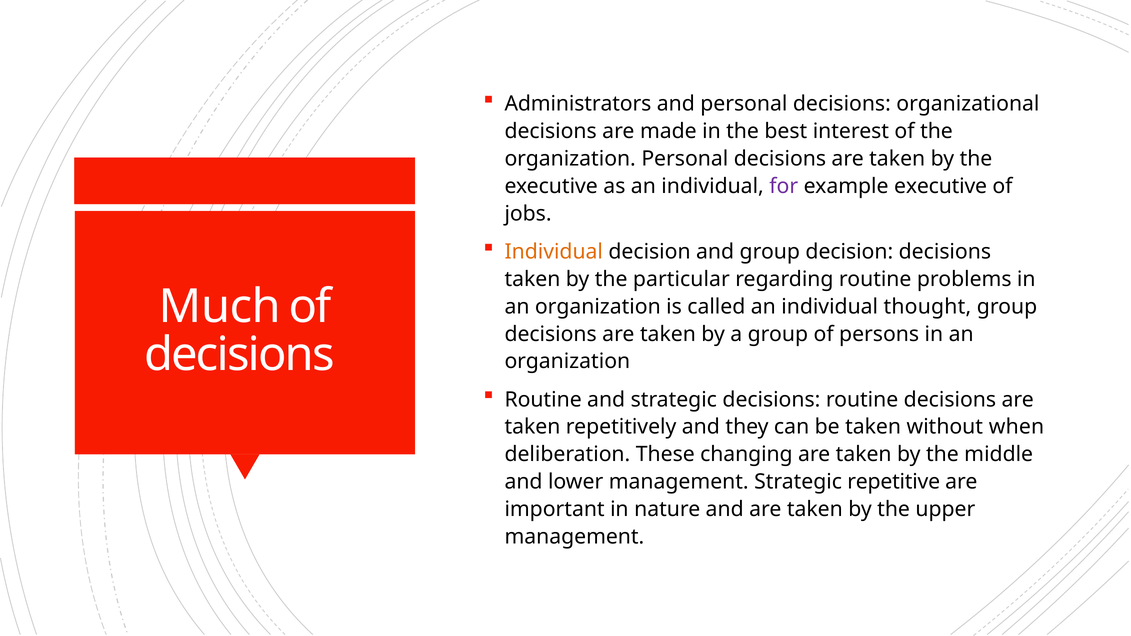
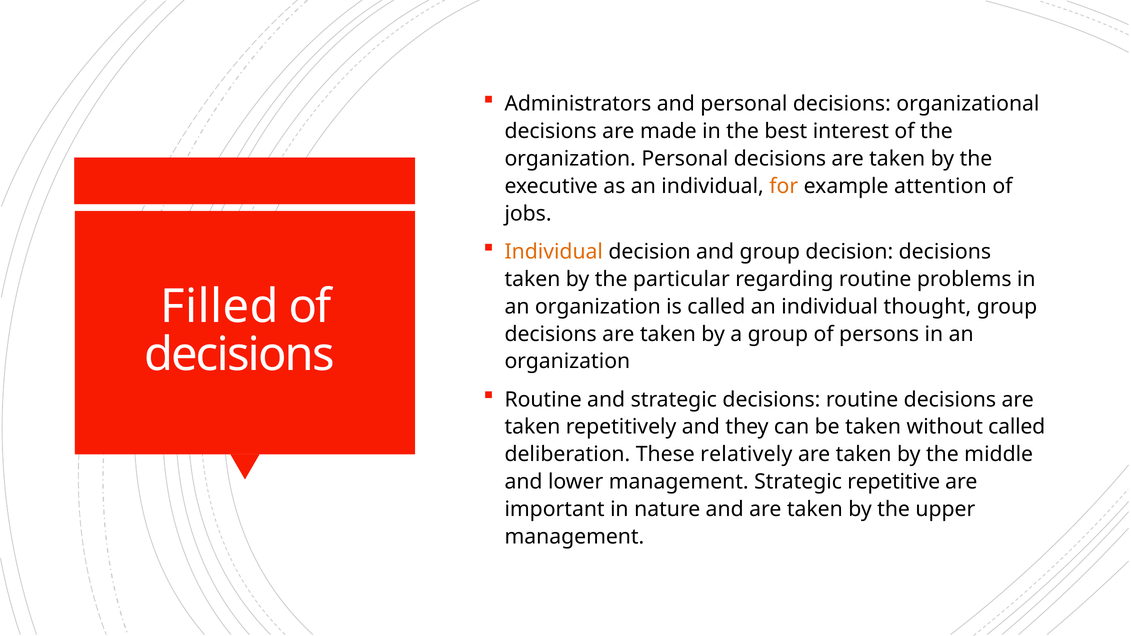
for colour: purple -> orange (784, 186)
example executive: executive -> attention (940, 186)
Much: Much -> Filled (220, 307)
without when: when -> called (1017, 427)
changing: changing -> relatively (746, 455)
